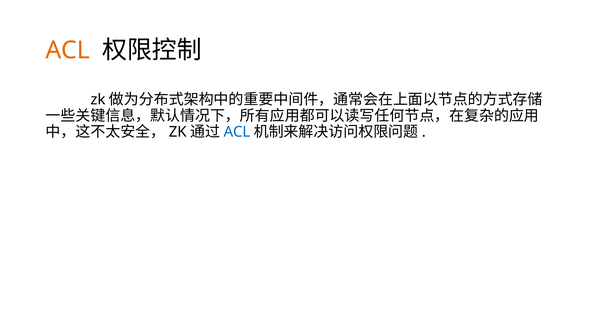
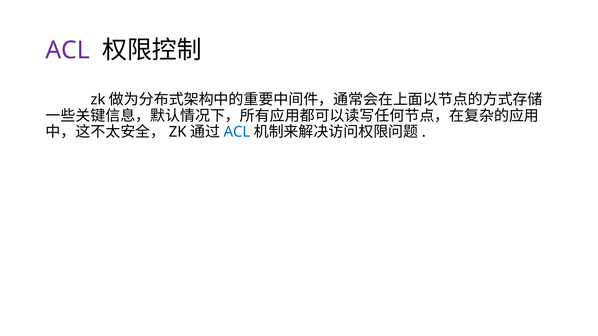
ACL colour: orange -> purple (68, 50)
